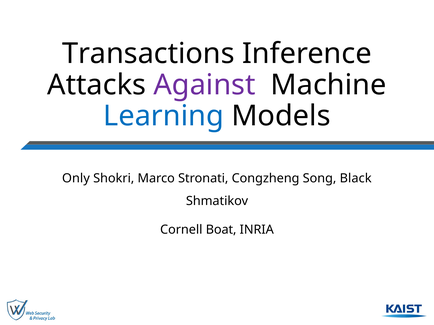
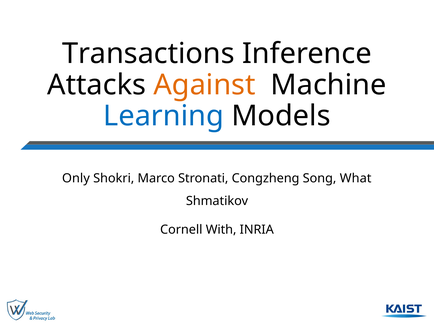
Against colour: purple -> orange (205, 85)
Black: Black -> What (356, 179)
Boat: Boat -> With (221, 230)
